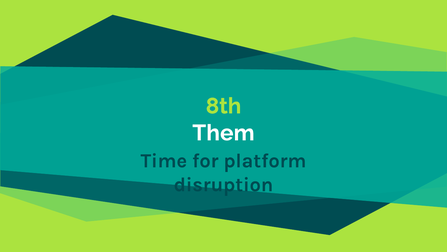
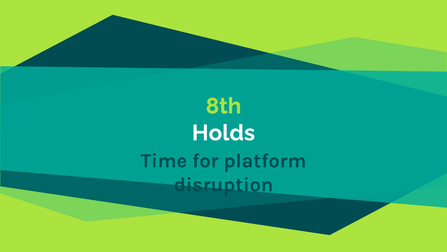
Them: Them -> Holds (223, 133)
